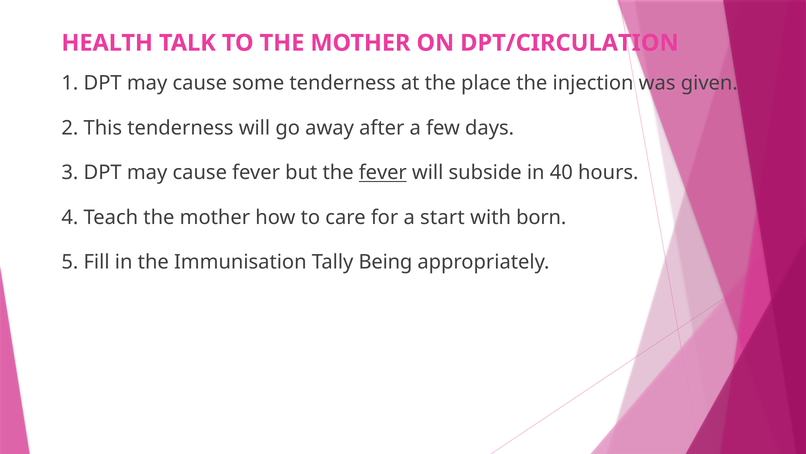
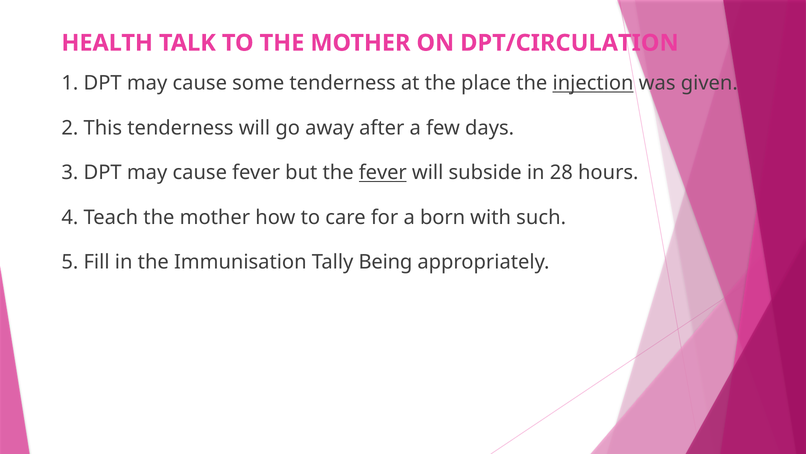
injection underline: none -> present (593, 83)
40: 40 -> 28 (561, 172)
start: start -> born (443, 217)
born: born -> such (541, 217)
